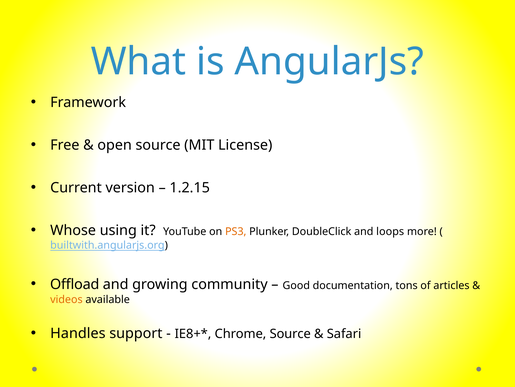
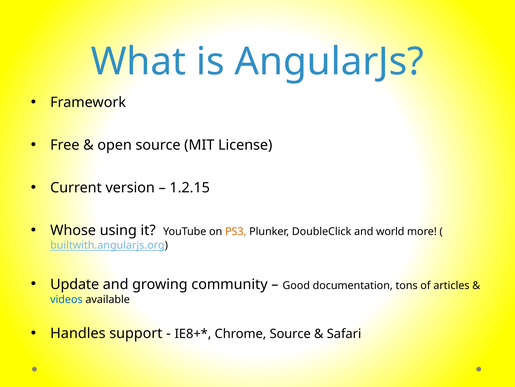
loops: loops -> world (390, 231)
Offload: Offload -> Update (75, 284)
videos colour: orange -> blue (66, 299)
